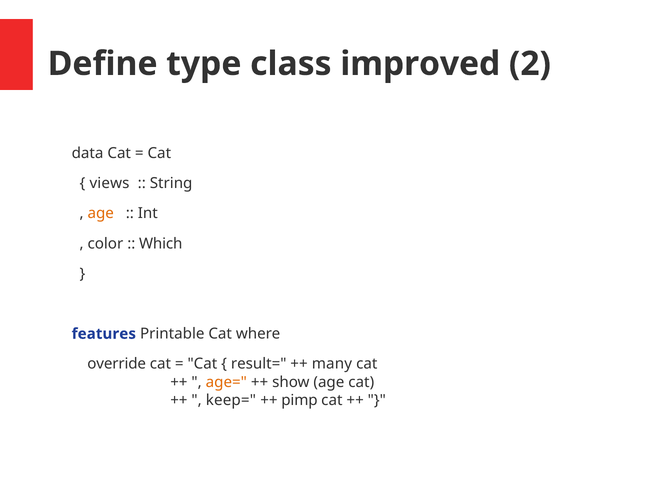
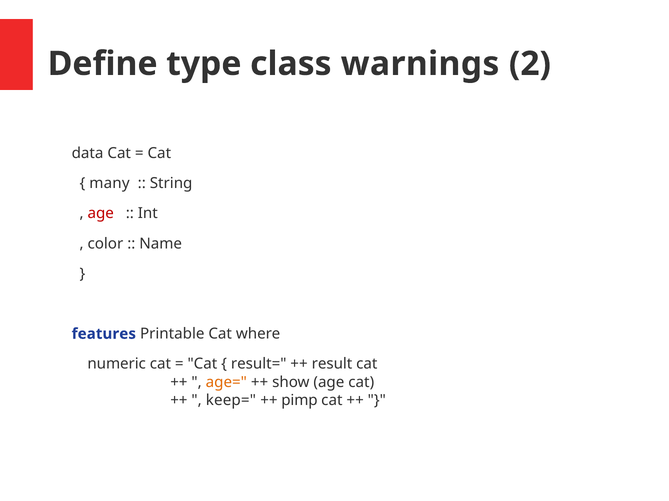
improved: improved -> warnings (420, 64)
views: views -> many (109, 184)
age colour: orange -> red (101, 214)
Which: Which -> Name (161, 244)
override: override -> numeric (117, 364)
many: many -> result (332, 364)
